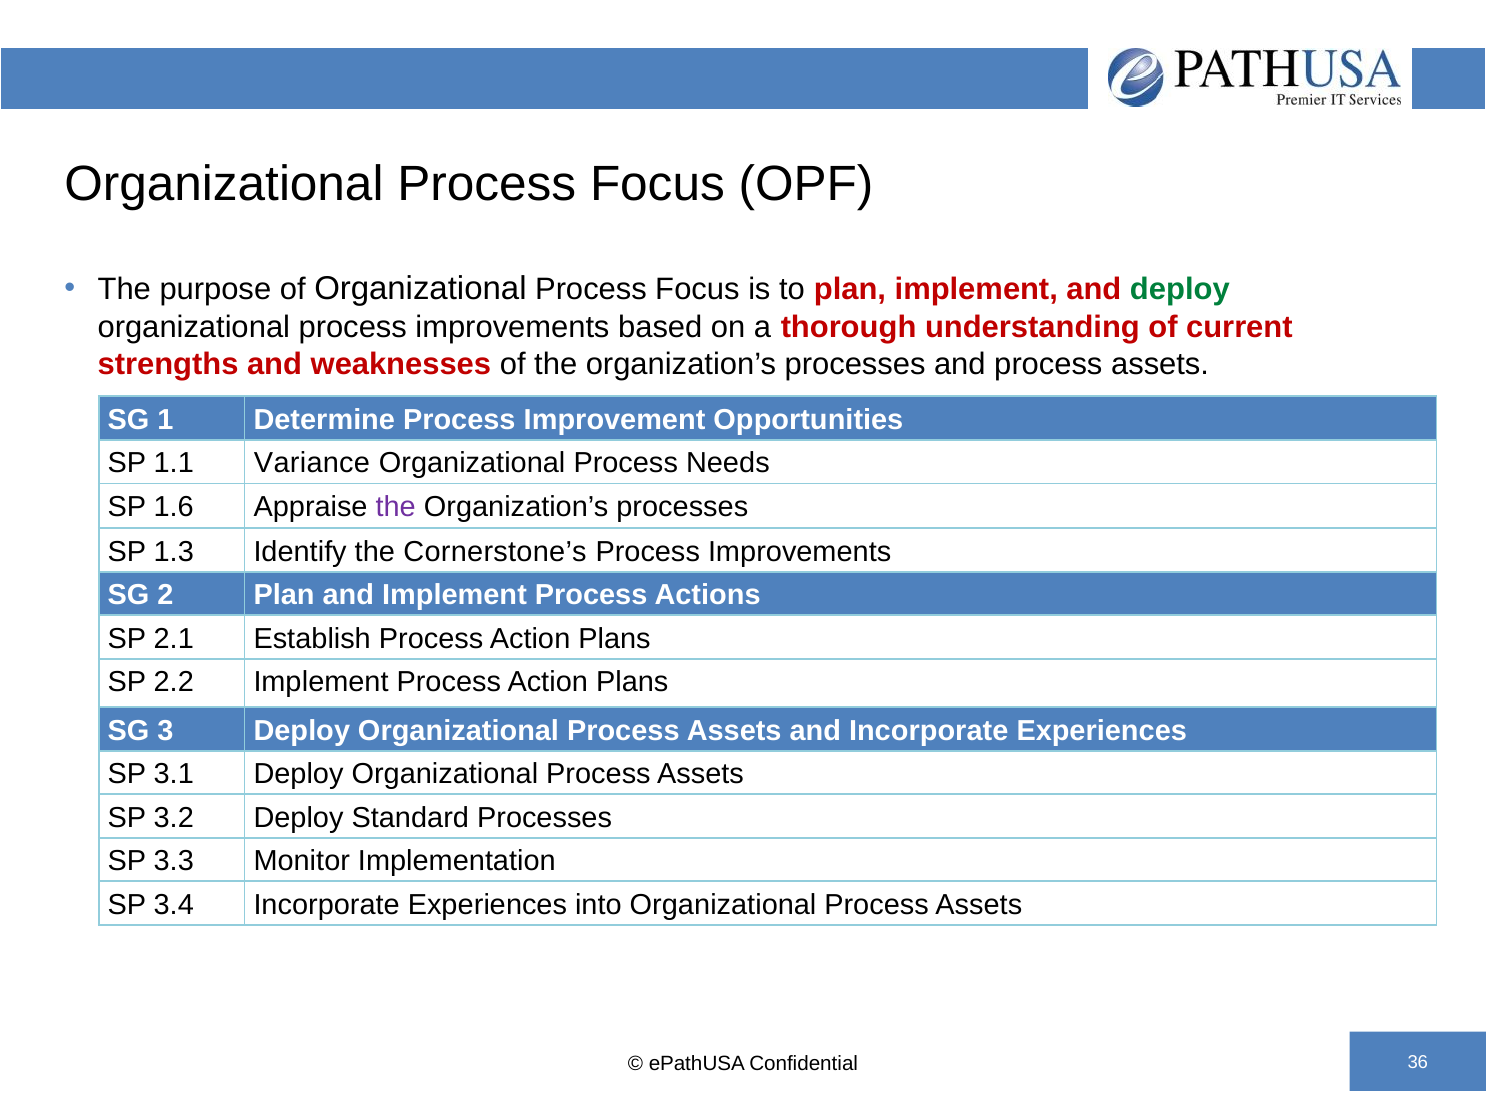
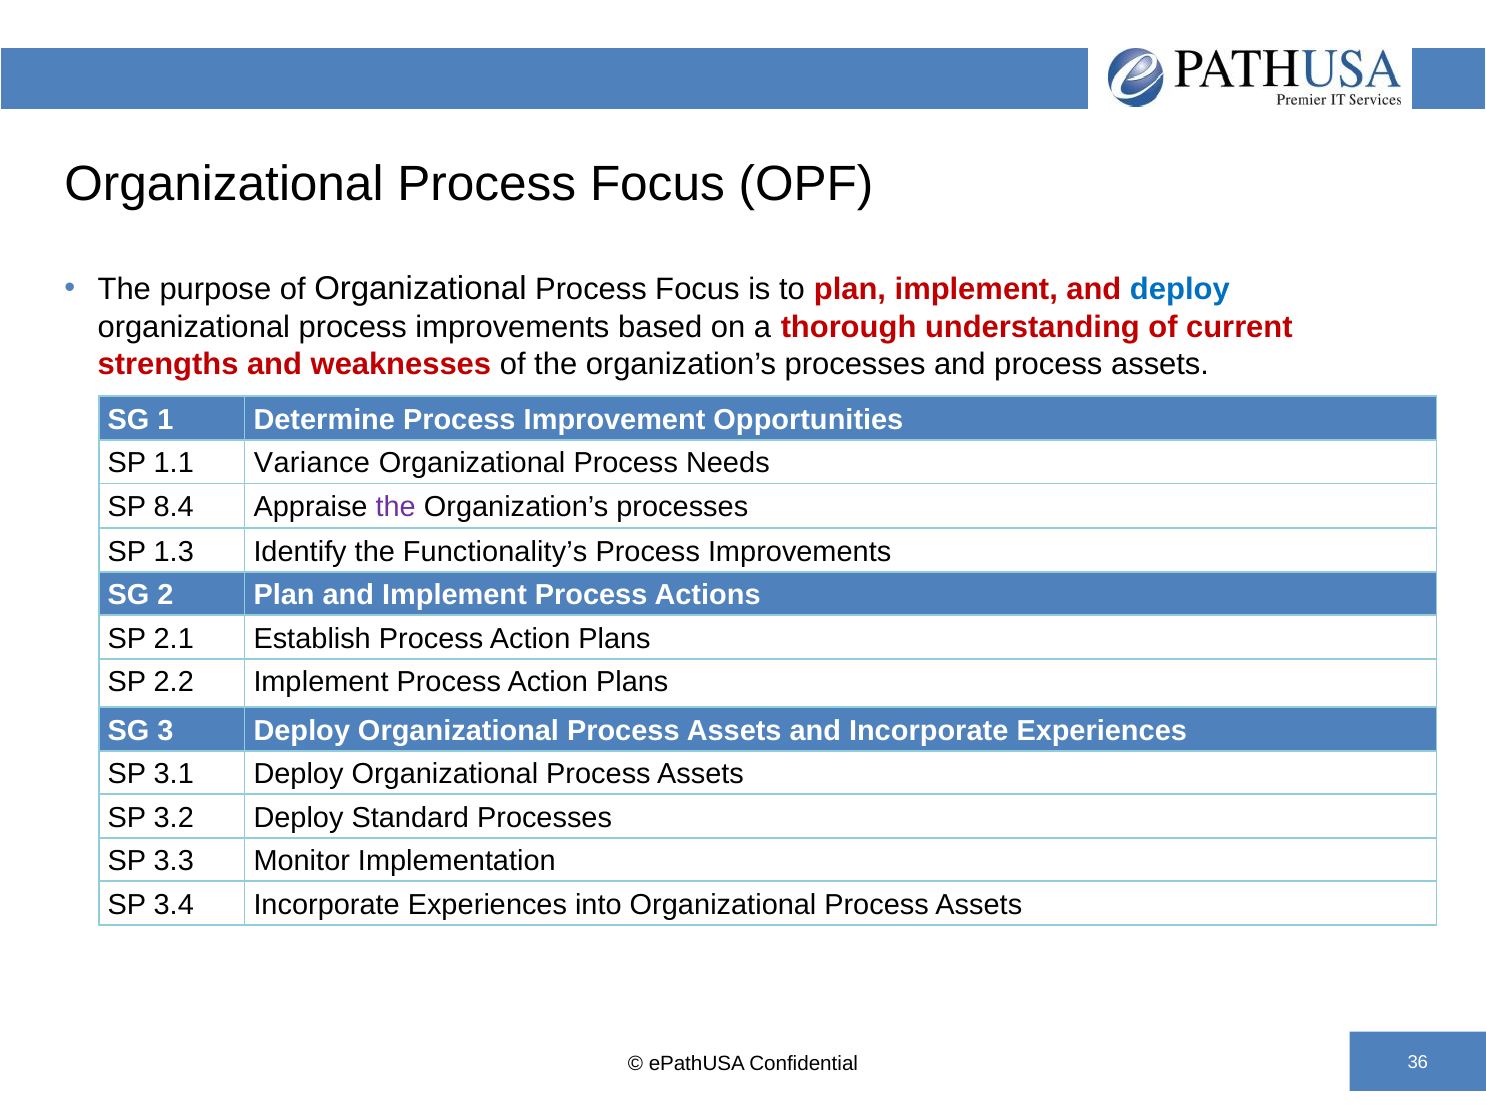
deploy colour: green -> blue (1180, 290)
1.6: 1.6 -> 8.4 (174, 507)
Cornerstone’s: Cornerstone’s -> Functionality’s (495, 552)
